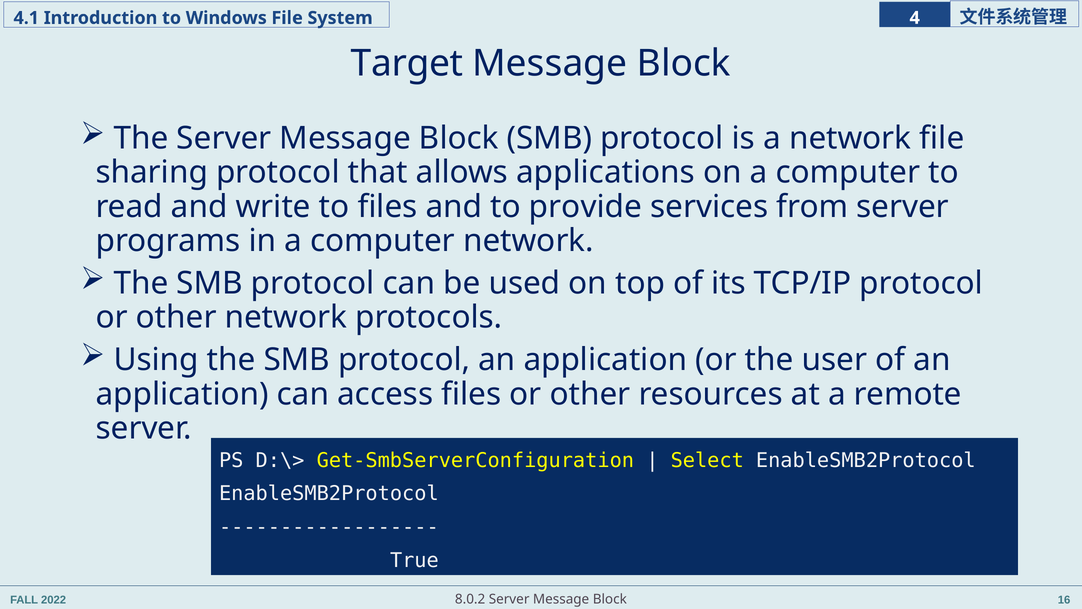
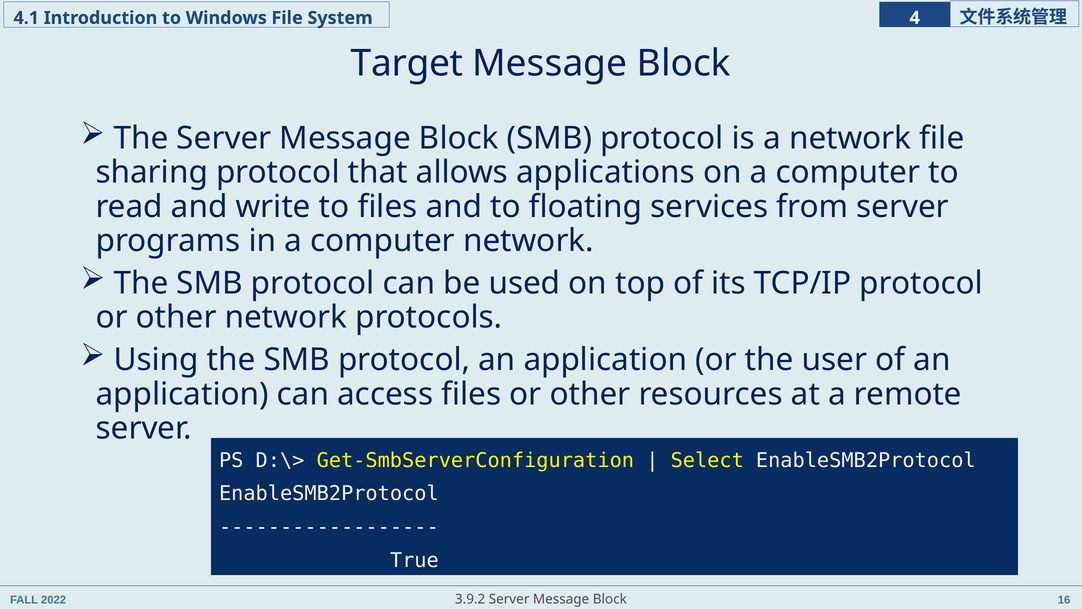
provide: provide -> floating (586, 207)
8.0.2: 8.0.2 -> 3.9.2 (470, 599)
